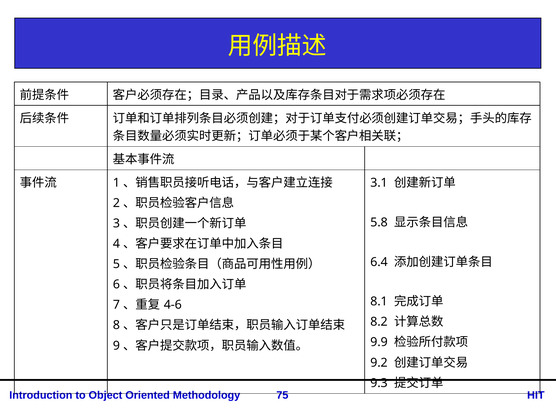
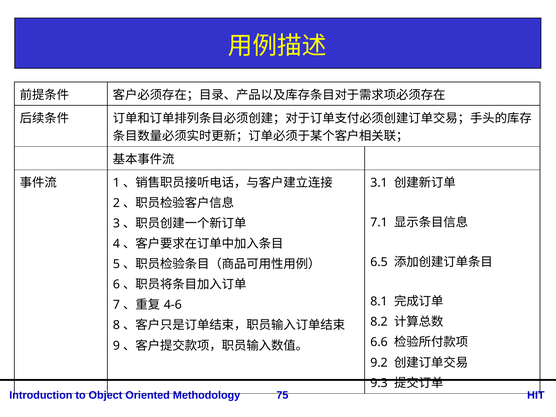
5.8: 5.8 -> 7.1 (379, 222)
6.4: 6.4 -> 6.5 (379, 262)
9.9: 9.9 -> 6.6 (379, 342)
